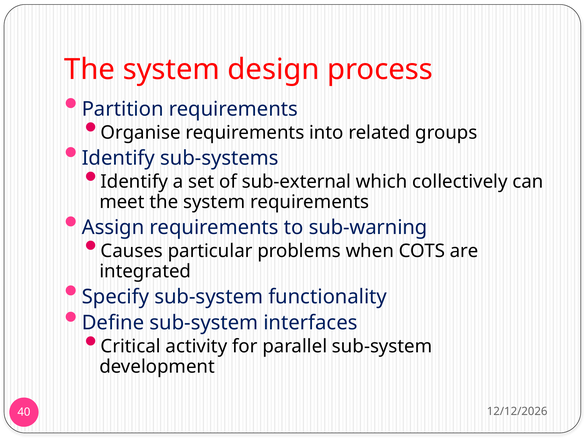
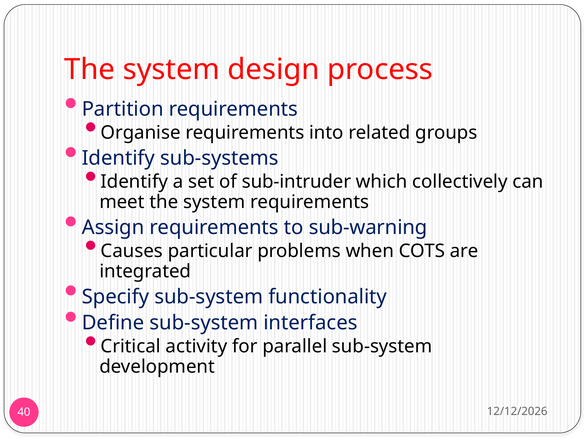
sub-external: sub-external -> sub-intruder (296, 182)
